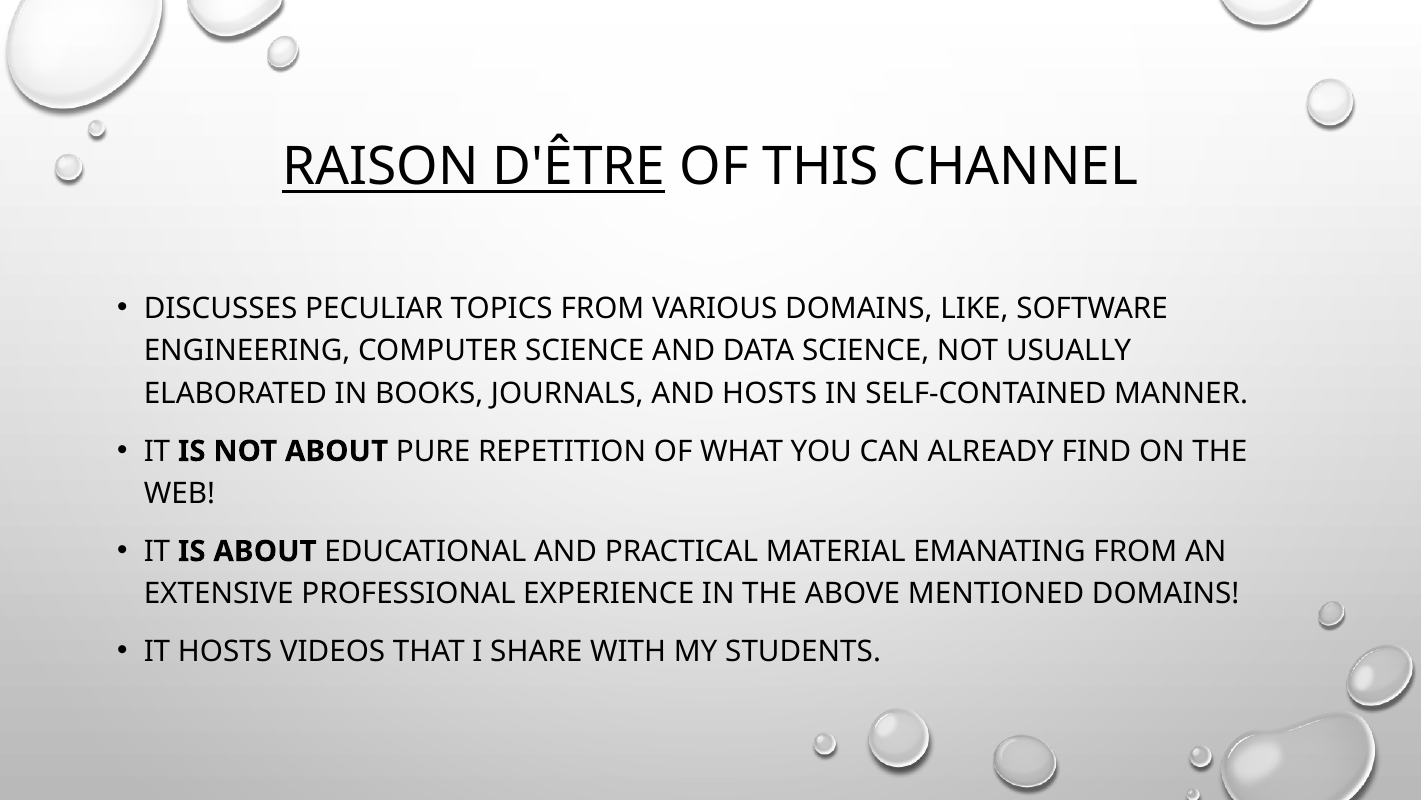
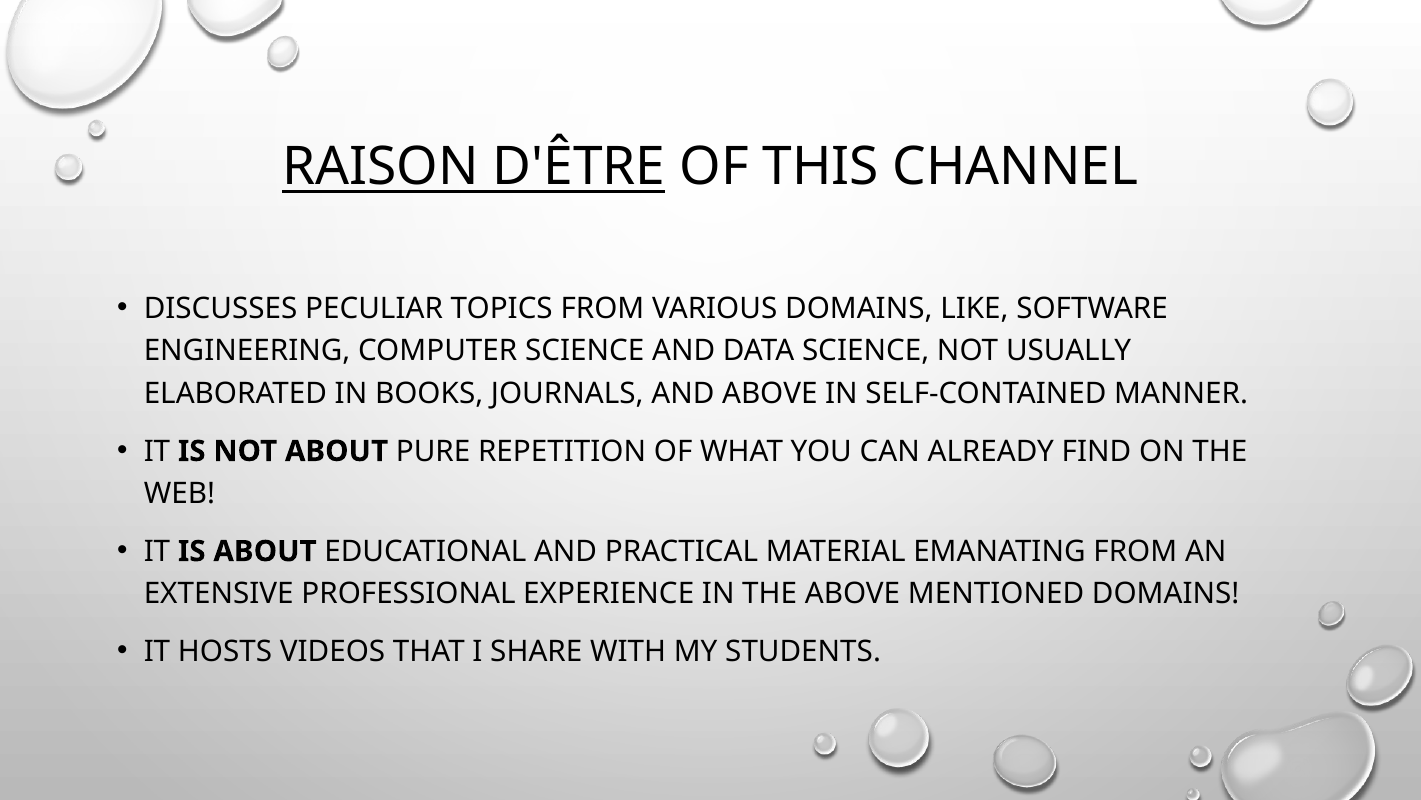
AND HOSTS: HOSTS -> ABOVE (770, 393)
